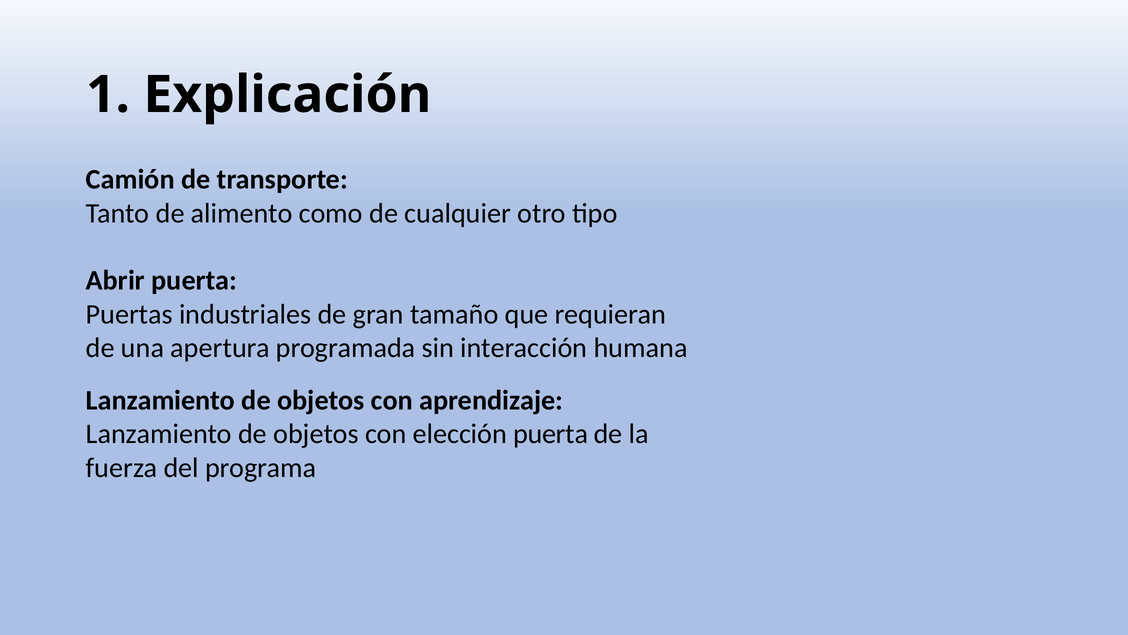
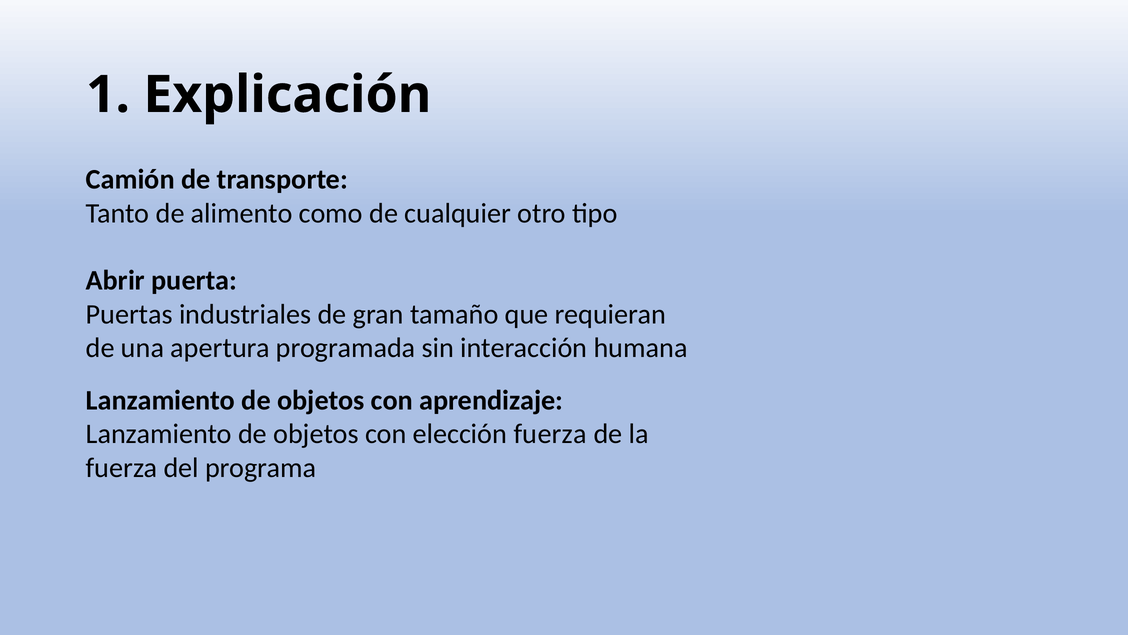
elección puerta: puerta -> fuerza (550, 434)
